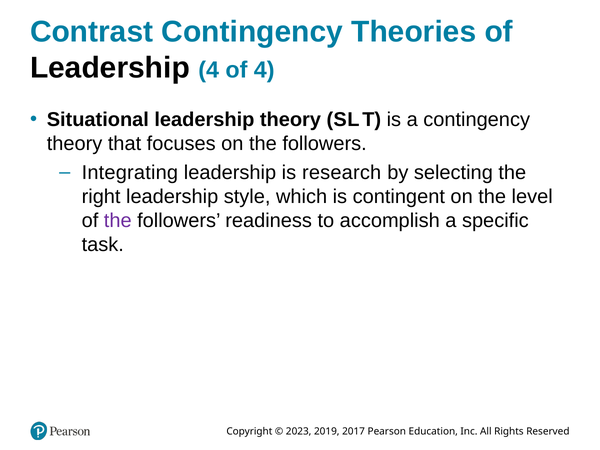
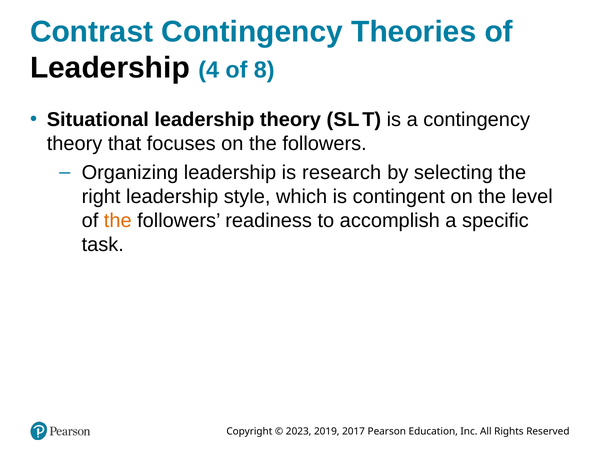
of 4: 4 -> 8 (264, 70)
Integrating: Integrating -> Organizing (130, 173)
the colour: purple -> orange (118, 221)
